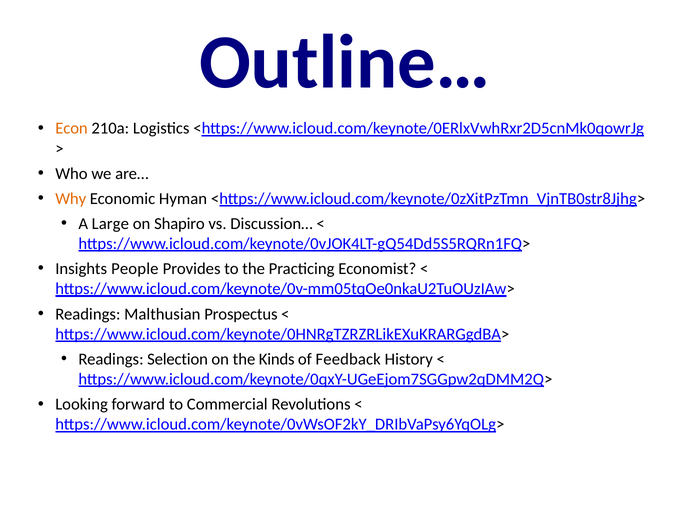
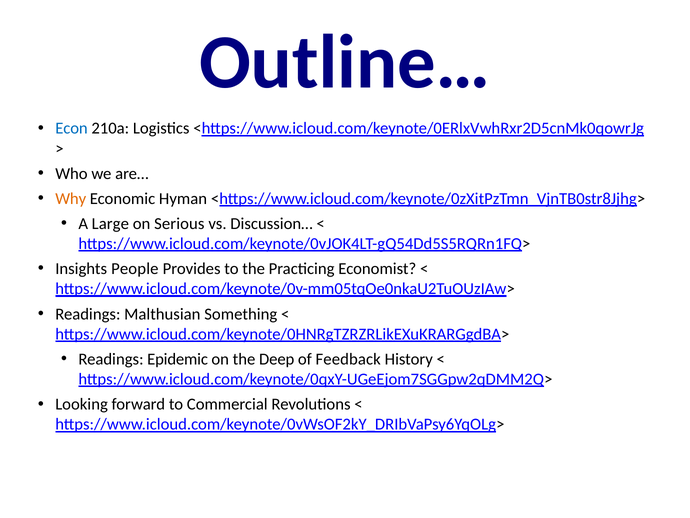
Econ colour: orange -> blue (71, 128)
Shapiro: Shapiro -> Serious (179, 223)
Prospectus: Prospectus -> Something (241, 314)
Selection: Selection -> Epidemic (178, 359)
Kinds: Kinds -> Deep (277, 359)
